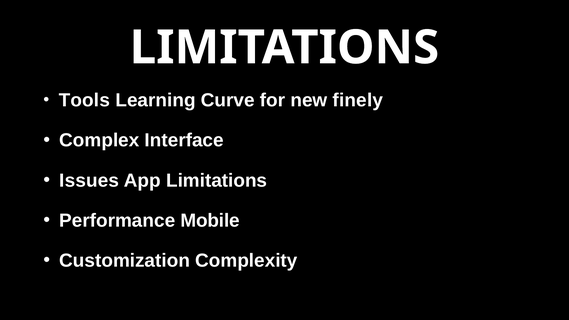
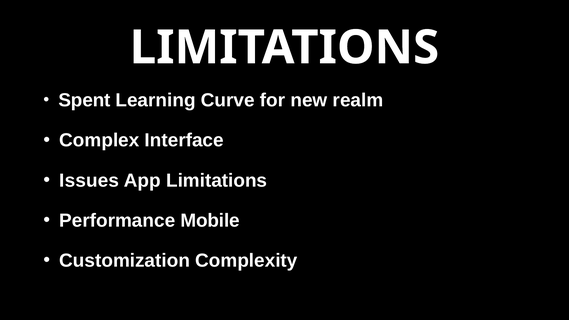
Tools: Tools -> Spent (84, 100)
finely: finely -> realm (358, 100)
